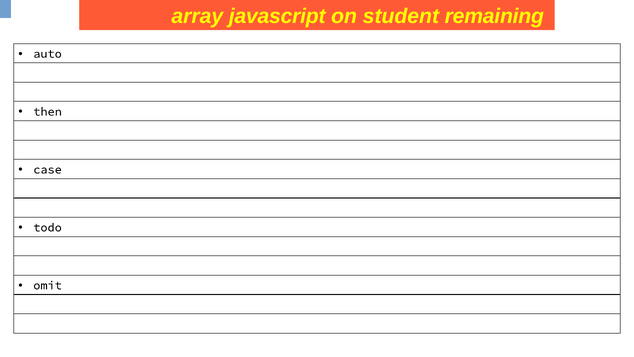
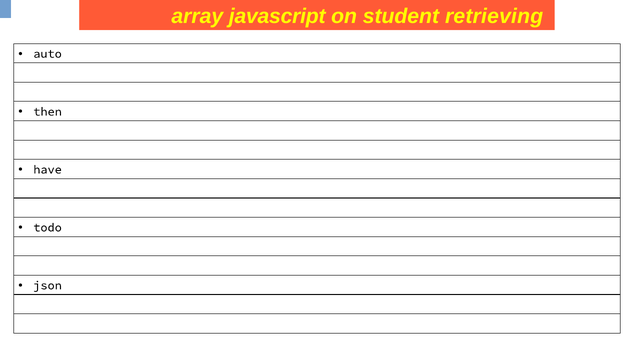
remaining: remaining -> retrieving (494, 17)
case: case -> have (48, 169)
omit: omit -> json (48, 285)
